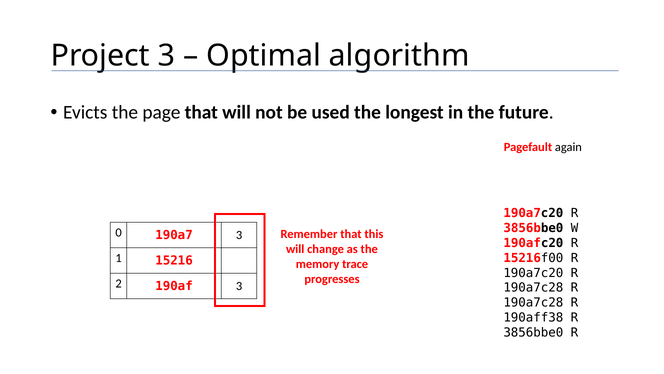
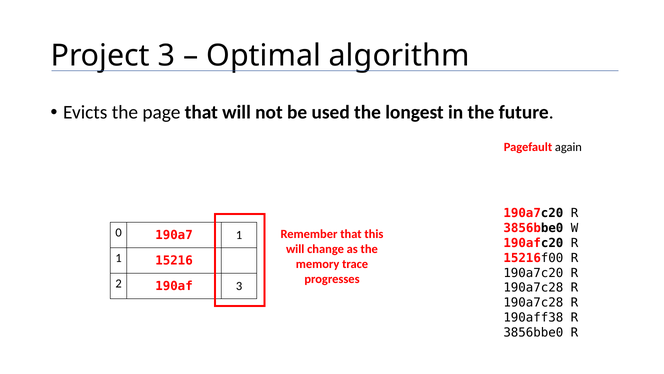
190a7 3: 3 -> 1 (239, 235)
